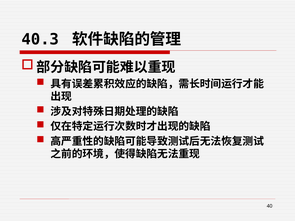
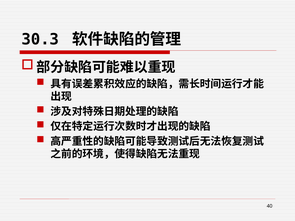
40.3: 40.3 -> 30.3 (40, 39)
